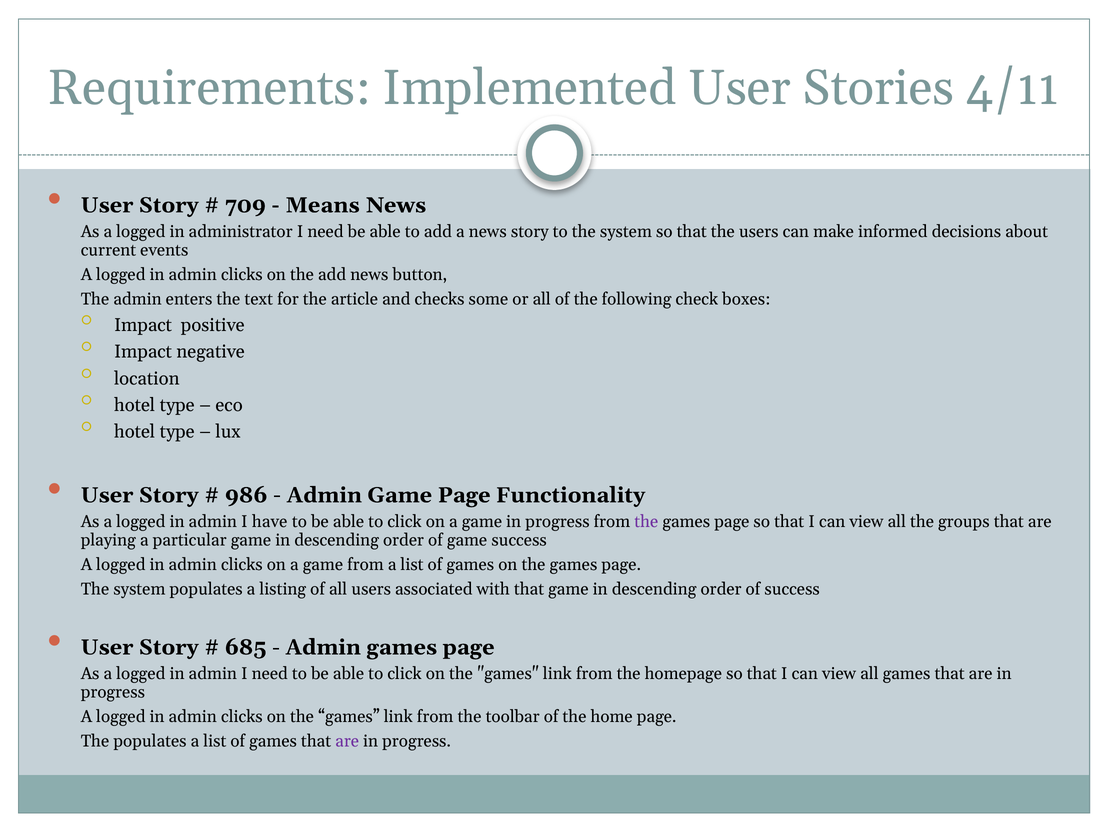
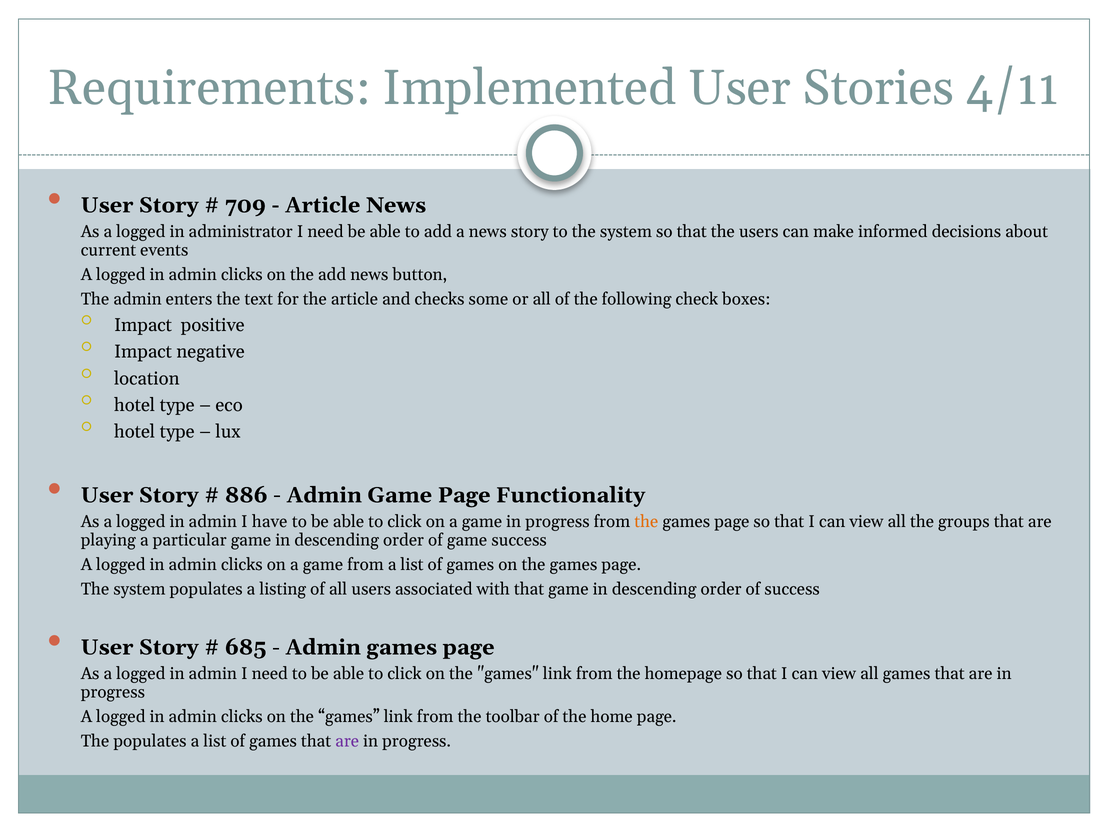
Means: Means -> Article (323, 205)
986: 986 -> 886 (246, 495)
the colour: purple -> orange (646, 522)
